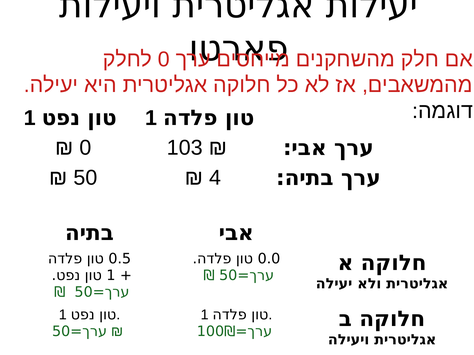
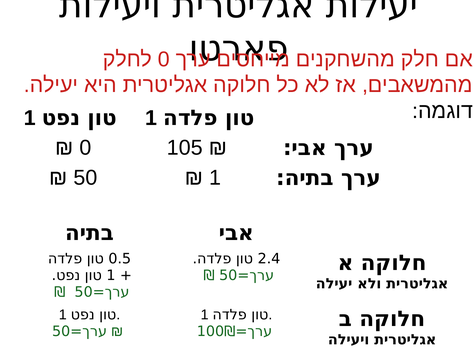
103: 103 -> 105 (185, 148)
4: 4 -> 1 (215, 178)
0.0: 0.0 -> 2.4 (269, 259)
